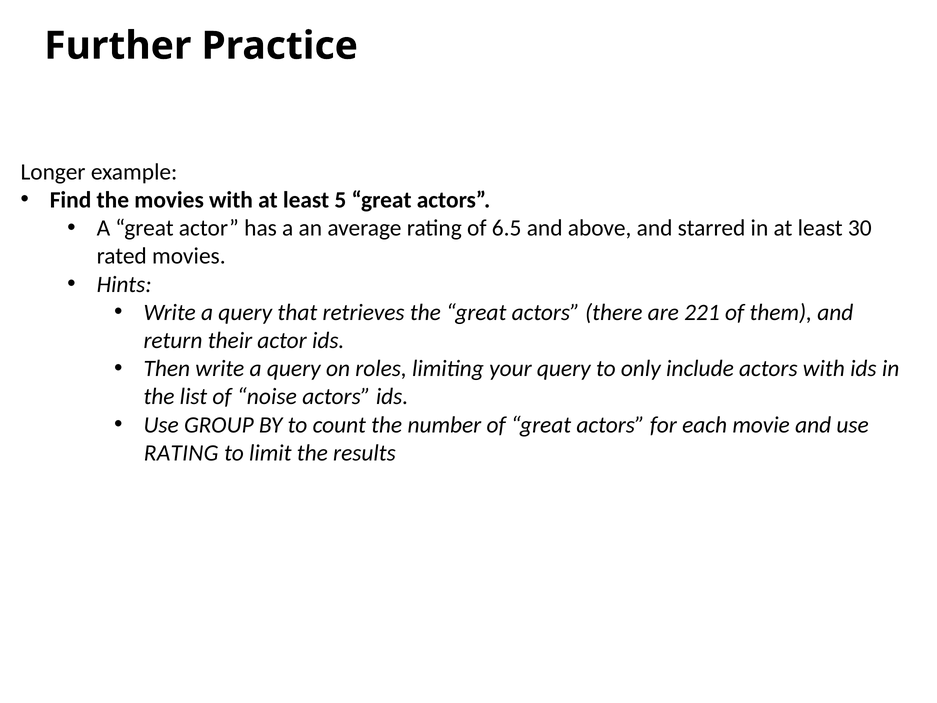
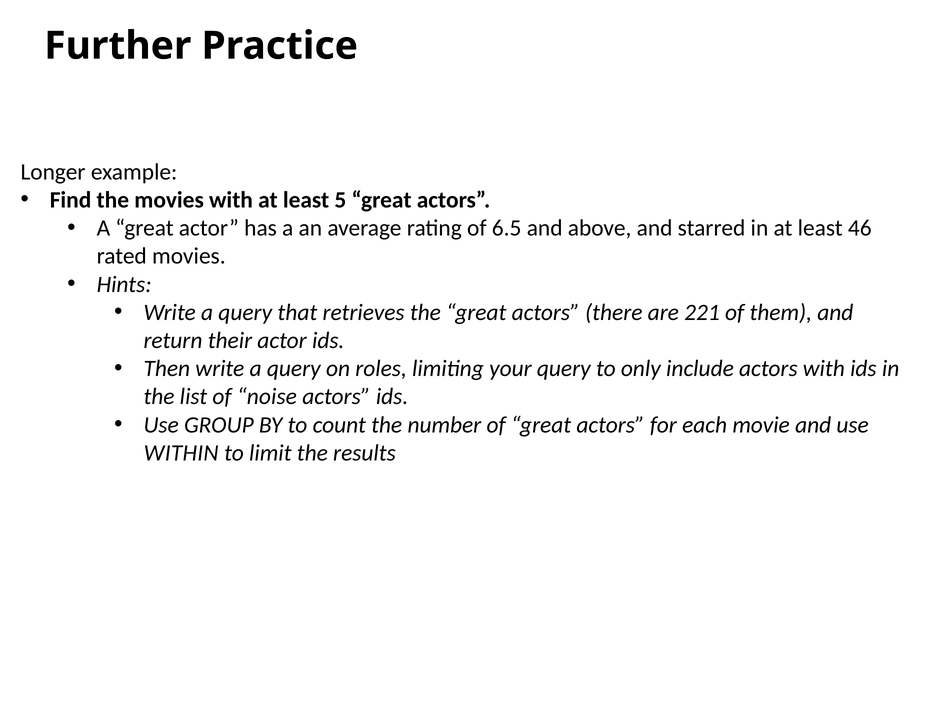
30: 30 -> 46 (860, 228)
RATING: RATING -> WITHIN (181, 453)
